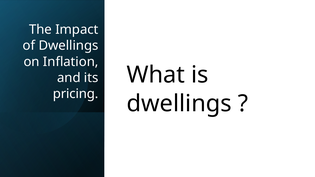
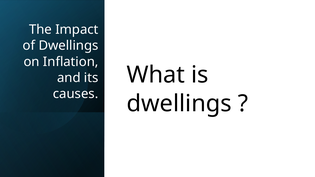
pricing: pricing -> causes (76, 94)
